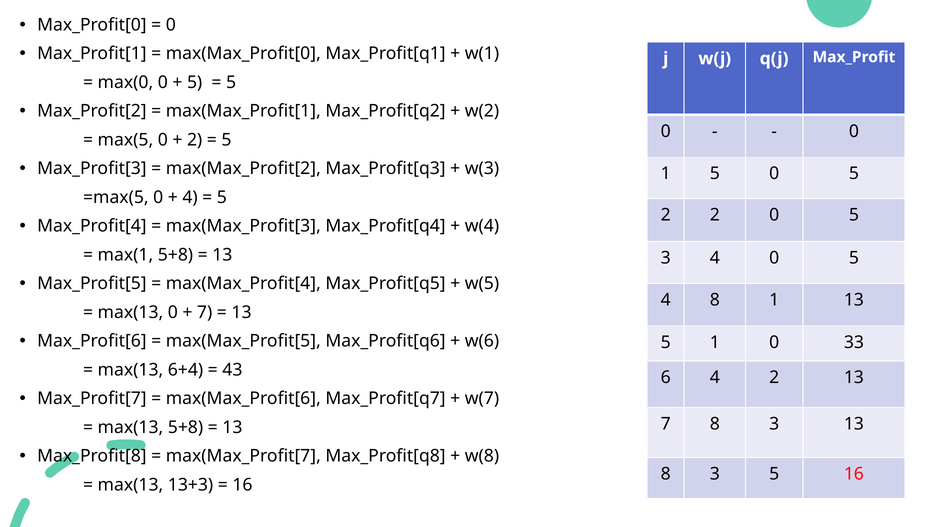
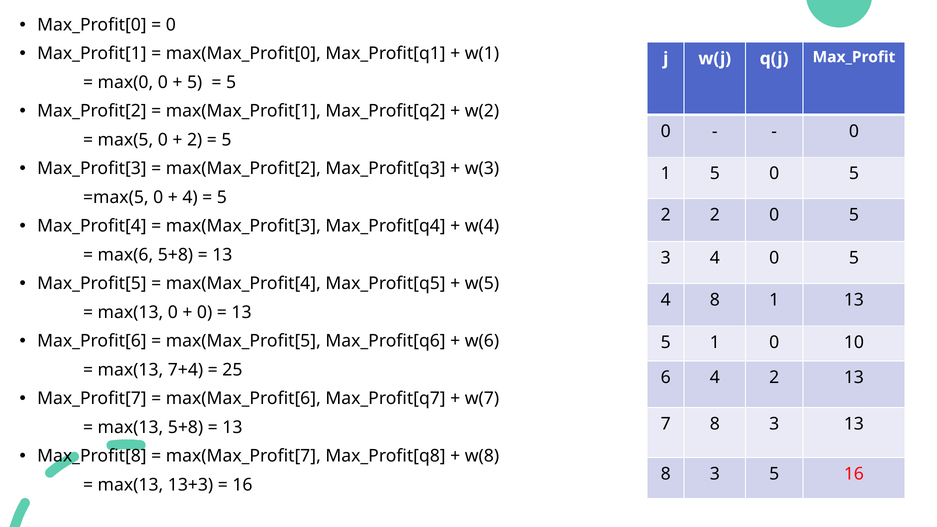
max(1: max(1 -> max(6 (125, 255)
7: 7 -> 0 (205, 312)
33: 33 -> 10 (854, 342)
6+4: 6+4 -> 7+4 (186, 370)
43: 43 -> 25 (232, 370)
